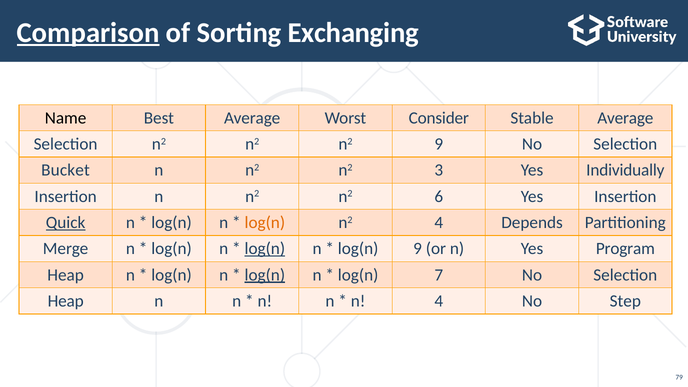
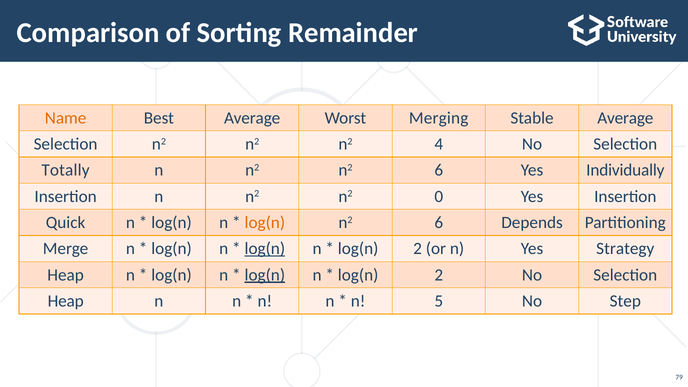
Comparison underline: present -> none (88, 33)
Exchanging: Exchanging -> Remainder (353, 33)
Name colour: black -> orange (66, 118)
Consider: Consider -> Merging (439, 118)
n2 9: 9 -> 4 (439, 144)
Bucket: Bucket -> Totally (65, 170)
n2 n2 3: 3 -> 6 (439, 170)
6: 6 -> 0 (439, 196)
Quick underline: present -> none (66, 223)
4: 4 -> 6 (439, 223)
9: 9 -> 2 (418, 249)
Program: Program -> Strategy (625, 249)
7: 7 -> 2 (439, 275)
n 4: 4 -> 5 (439, 301)
